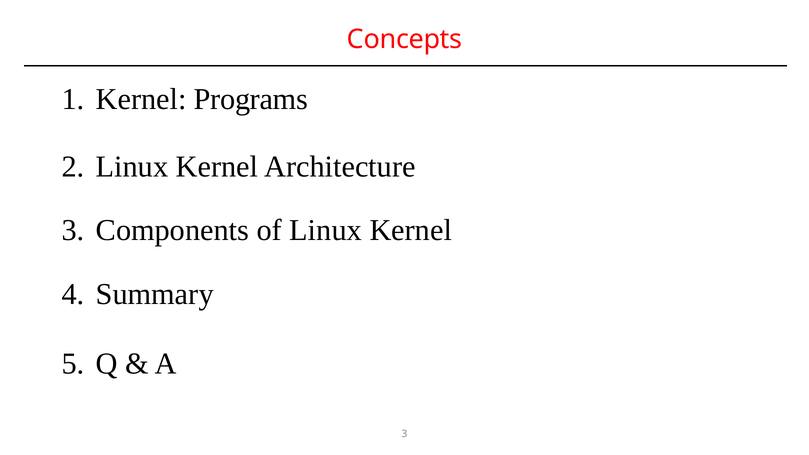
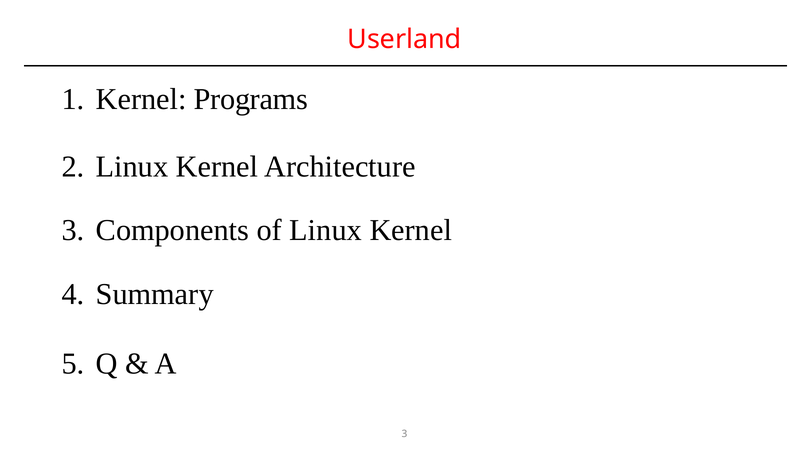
Concepts: Concepts -> Userland (404, 39)
